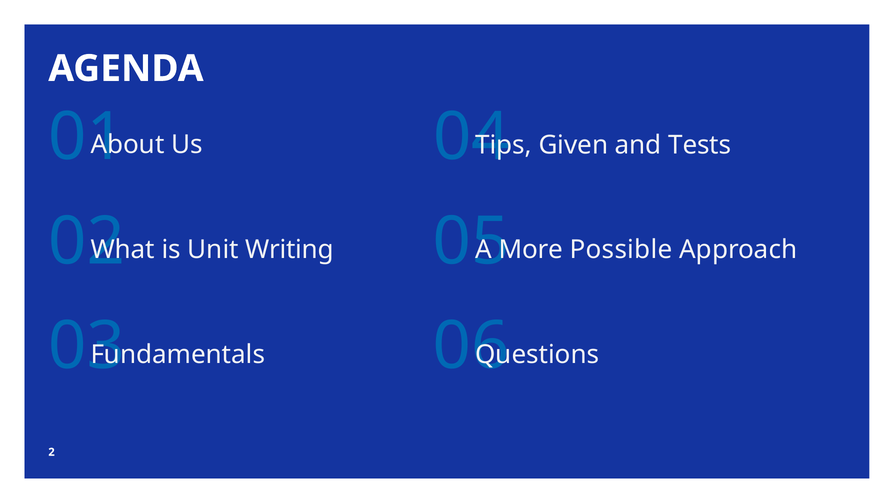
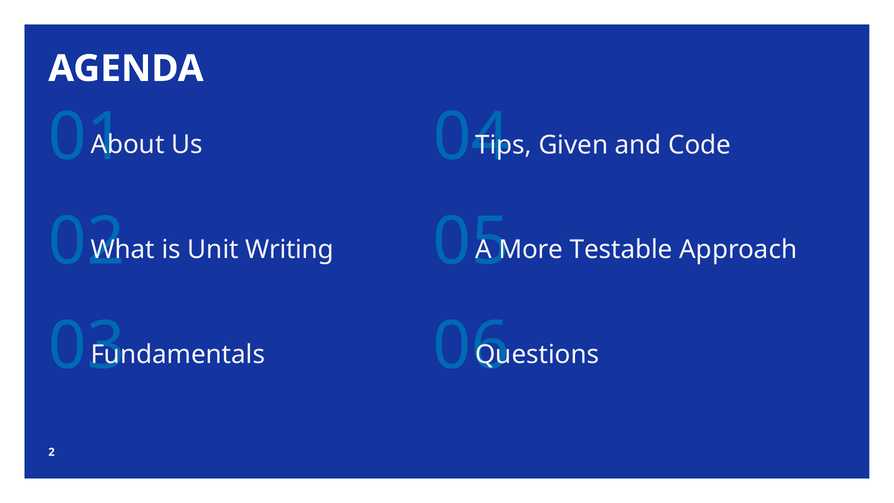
Tests: Tests -> Code (700, 145)
Possible: Possible -> Testable (621, 250)
